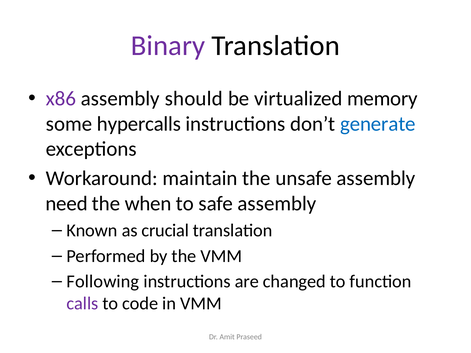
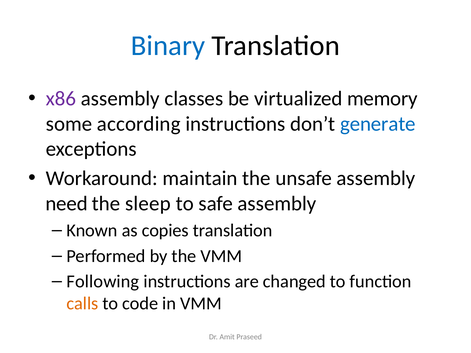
Binary colour: purple -> blue (168, 46)
should: should -> classes (194, 99)
hypercalls: hypercalls -> according (139, 124)
when: when -> sleep (148, 204)
crucial: crucial -> copies (165, 231)
calls colour: purple -> orange (82, 304)
